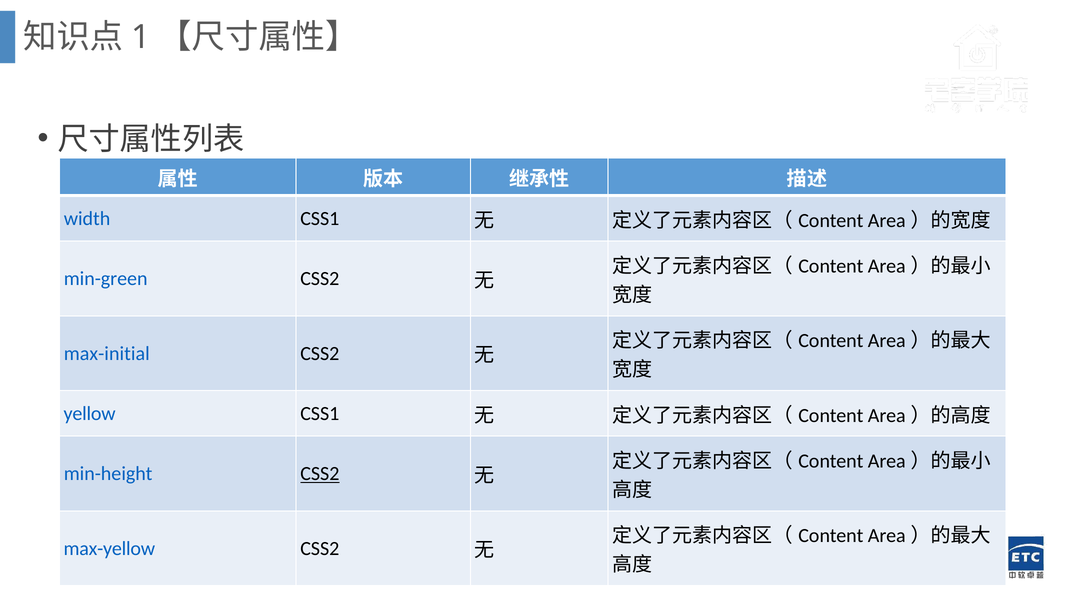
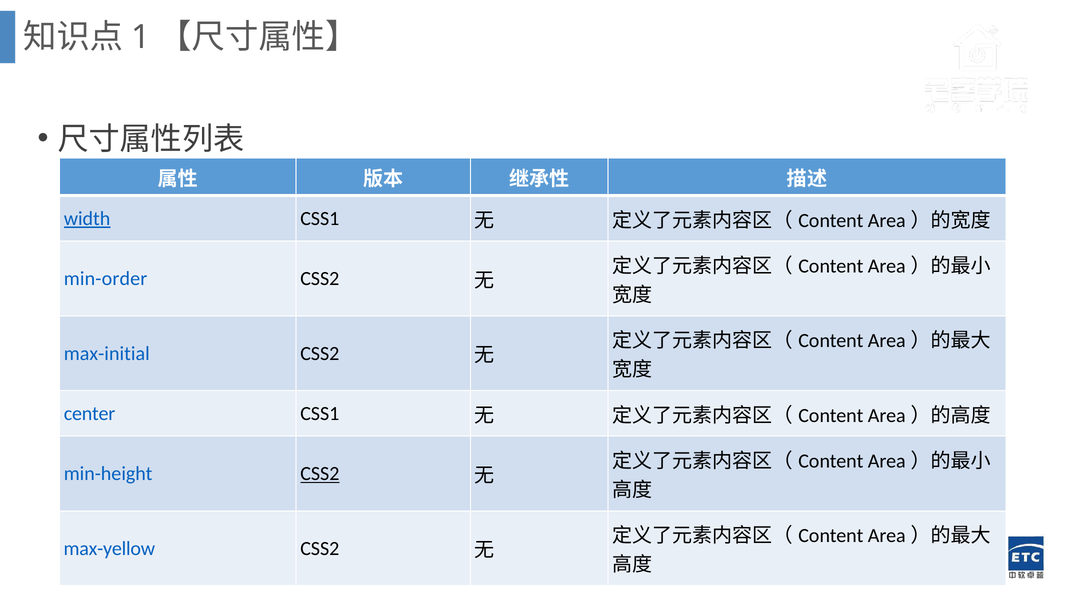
width underline: none -> present (87, 218)
min-green: min-green -> min-order (106, 279)
yellow: yellow -> center (90, 413)
